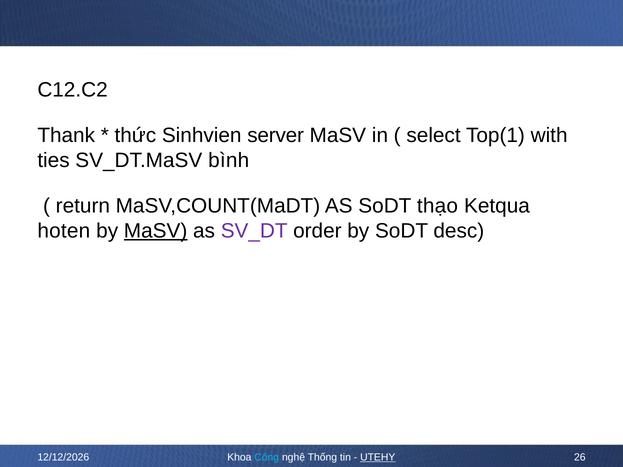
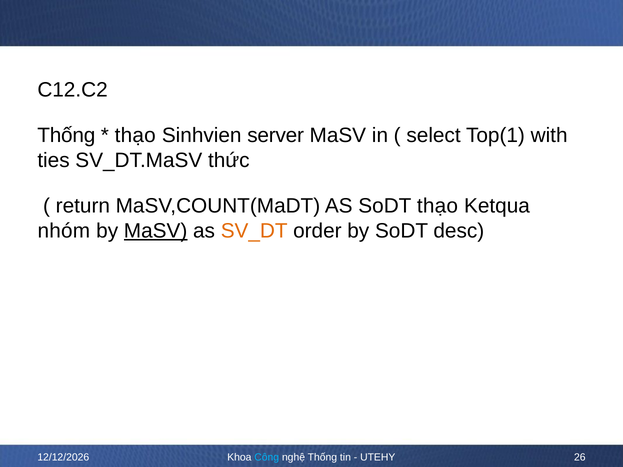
Thank: Thank -> Thống (66, 135)
thức: thức -> thạo (135, 135)
bình: bình -> thức (229, 160)
hoten: hoten -> nhóm (64, 231)
SV_DT colour: purple -> orange (254, 231)
UTEHY underline: present -> none (378, 457)
